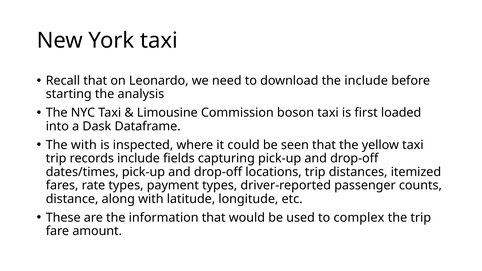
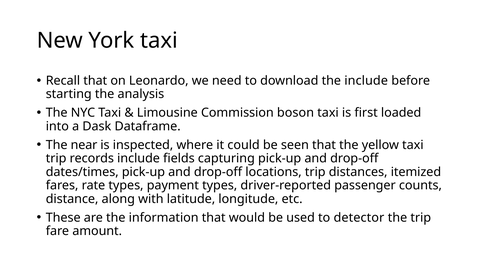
The with: with -> near (84, 145)
complex: complex -> detector (359, 218)
